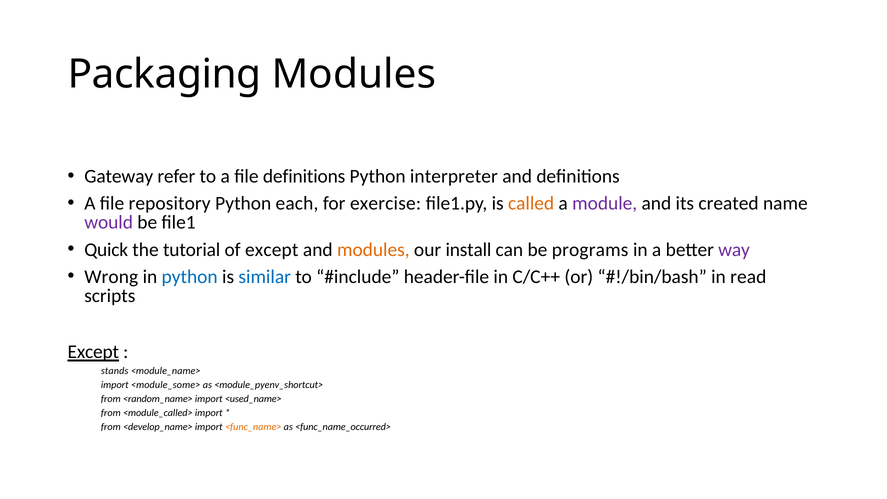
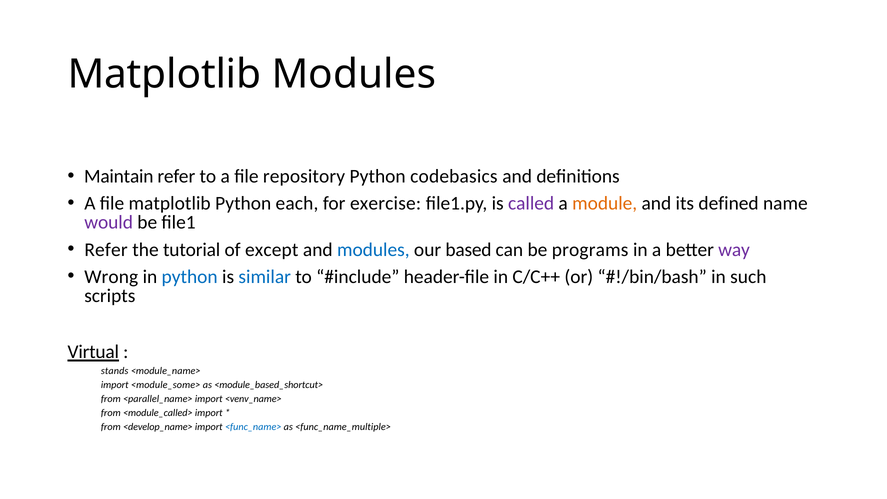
Packaging: Packaging -> Matplotlib (164, 75)
Gateway: Gateway -> Maintain (119, 176)
file definitions: definitions -> repository (304, 176)
interpreter: interpreter -> codebasics (454, 176)
file repository: repository -> matplotlib (170, 204)
called colour: orange -> purple (531, 204)
module colour: purple -> orange (605, 204)
created: created -> defined (729, 204)
Quick: Quick -> Refer (106, 250)
modules colour: orange -> blue (373, 250)
install: install -> based (468, 250)
read: read -> such (748, 277)
Except: Except -> Virtual (93, 352)
<module_pyenv_shortcut>: <module_pyenv_shortcut> -> <module_based_shortcut> (269, 385)
<random_name>: <random_name> -> <parallel_name> (158, 399)
<used_name>: <used_name> -> <venv_name> (253, 399)
<func_name> colour: orange -> blue (253, 427)
<func_name_occurred>: <func_name_occurred> -> <func_name_multiple> (343, 427)
